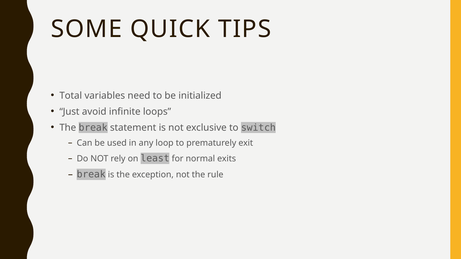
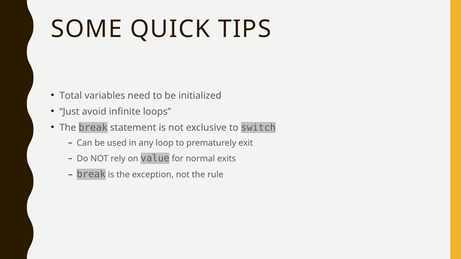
least: least -> value (155, 159)
